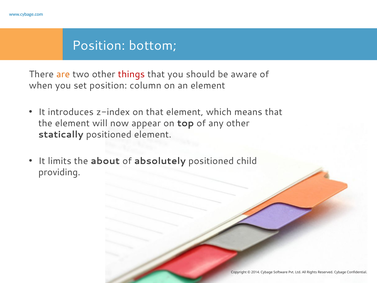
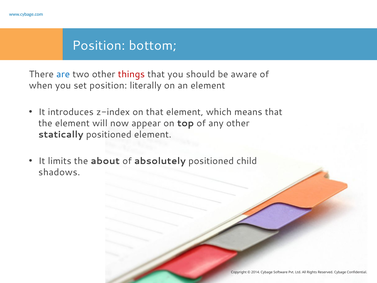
are colour: orange -> blue (63, 74)
column: column -> literally (146, 85)
providing: providing -> shadows (59, 172)
